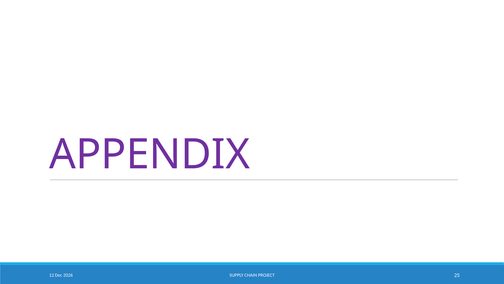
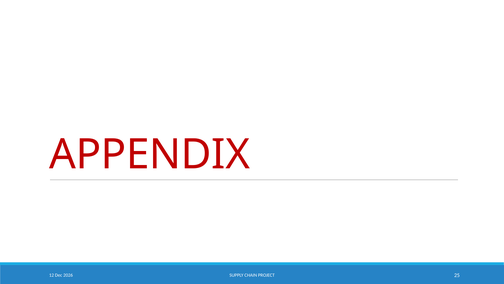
APPENDIX colour: purple -> red (150, 154)
